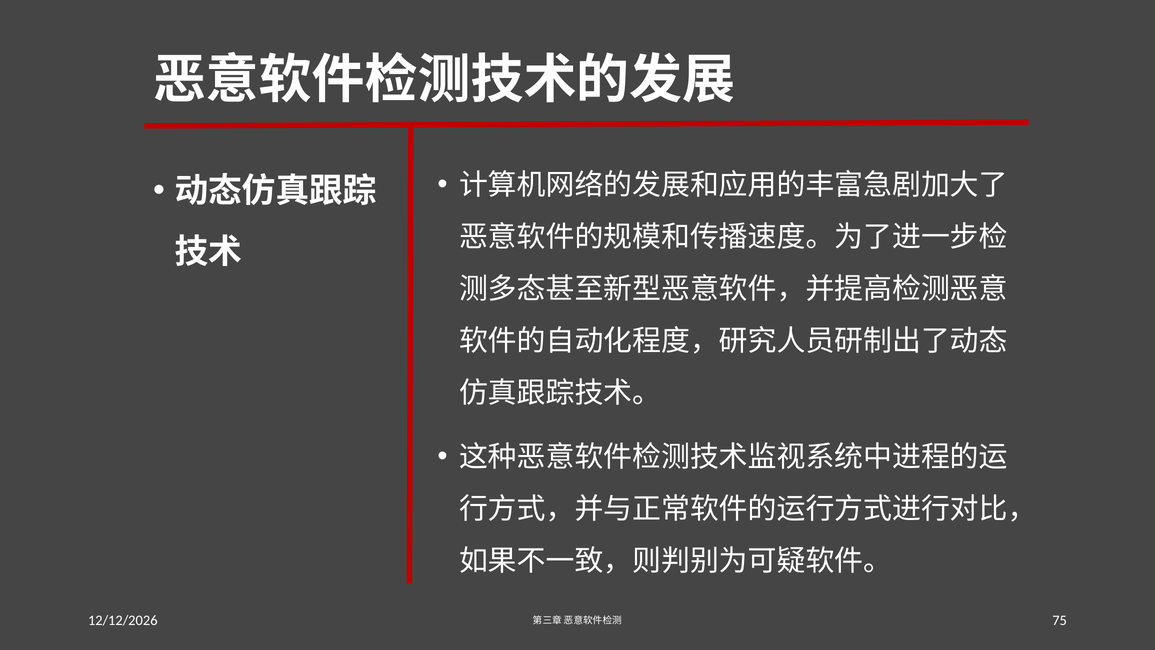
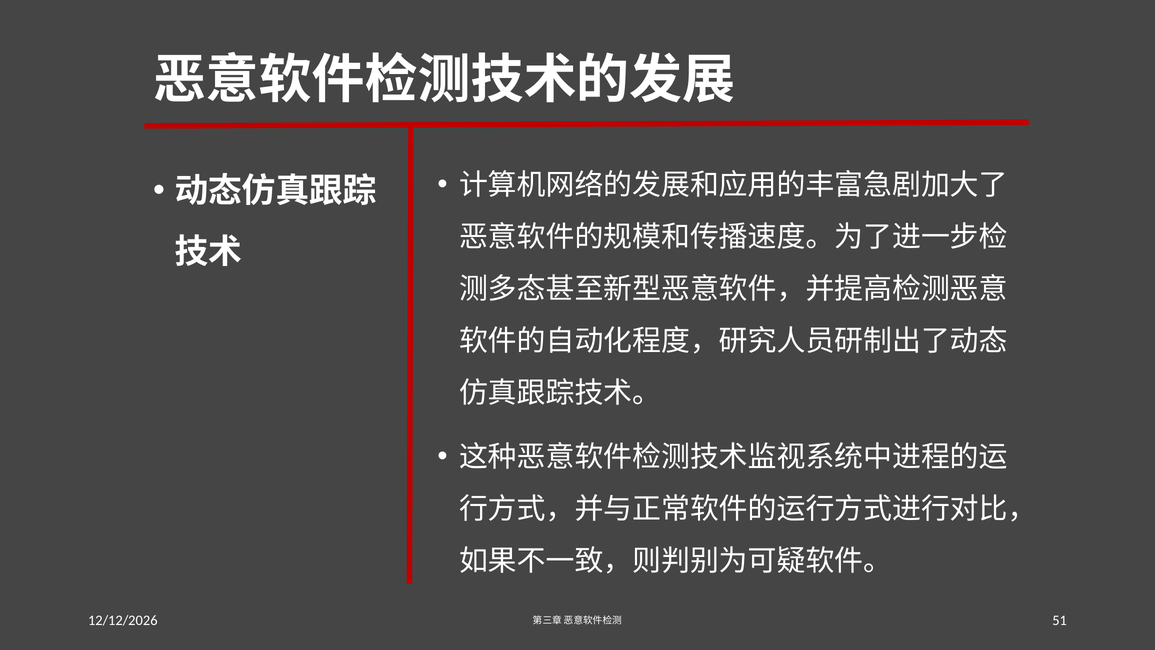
75: 75 -> 51 (1060, 620)
